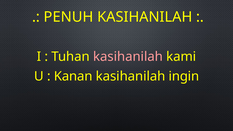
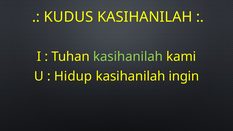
PENUH: PENUH -> KUDUS (68, 17)
kasihanilah colour: pink -> light green (128, 57)
Kanan: Kanan -> Hidup (73, 76)
